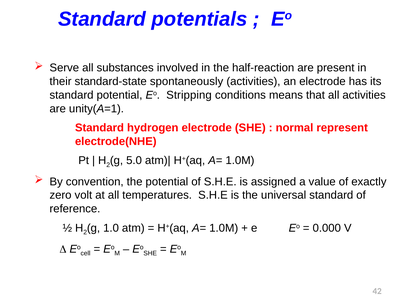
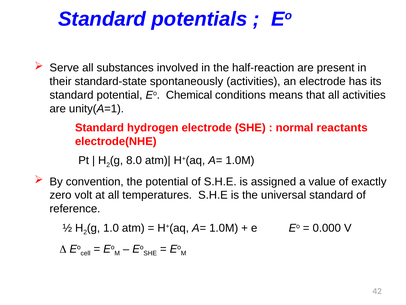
Stripping: Stripping -> Chemical (189, 95)
represent: represent -> reactants (342, 128)
5.0: 5.0 -> 8.0 (134, 160)
